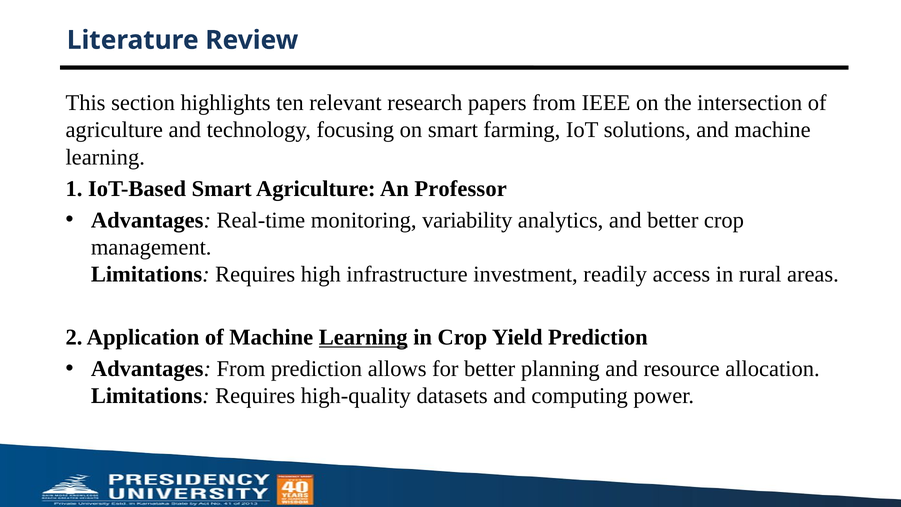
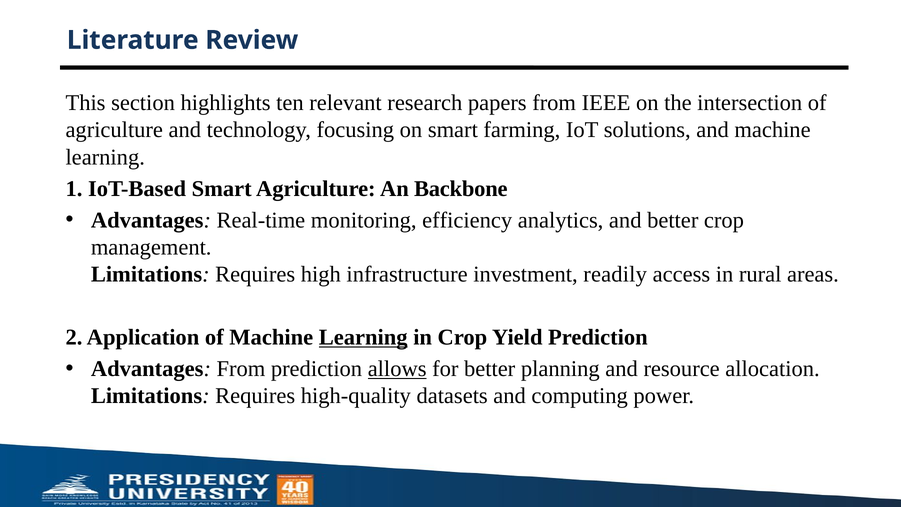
Professor: Professor -> Backbone (461, 189)
variability: variability -> efficiency (467, 220)
allows underline: none -> present (397, 369)
